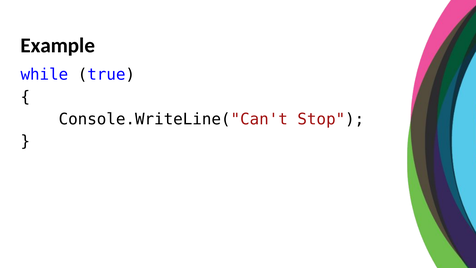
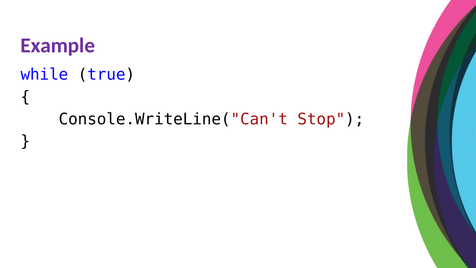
Example colour: black -> purple (58, 46)
